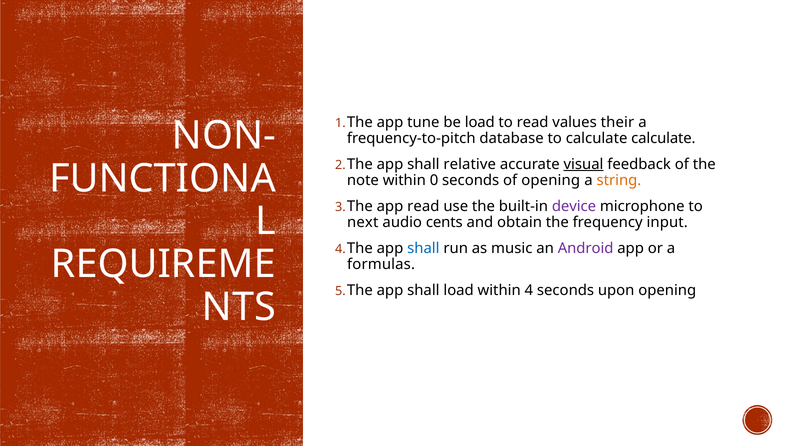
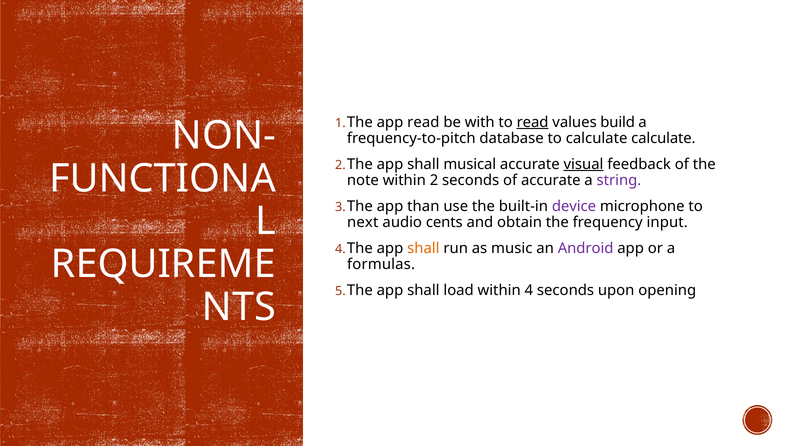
app tune: tune -> read (423, 122)
be load: load -> with (480, 122)
read underline: none -> present (533, 122)
their: their -> build (618, 122)
relative: relative -> musical (470, 164)
0: 0 -> 2 (434, 181)
of opening: opening -> accurate (551, 181)
string colour: orange -> purple (619, 181)
app read: read -> than (423, 207)
shall colour: blue -> orange (423, 249)
